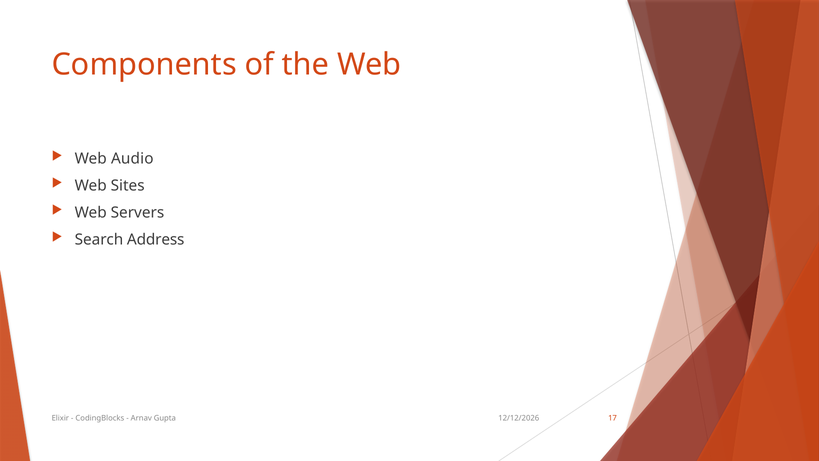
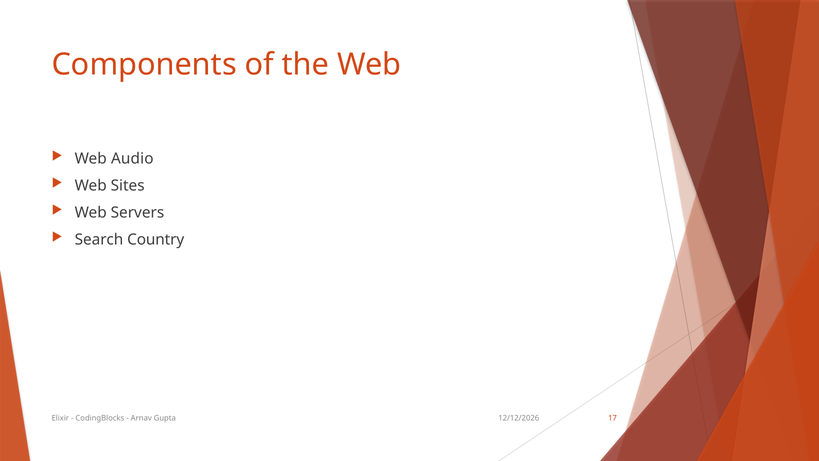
Address: Address -> Country (156, 239)
